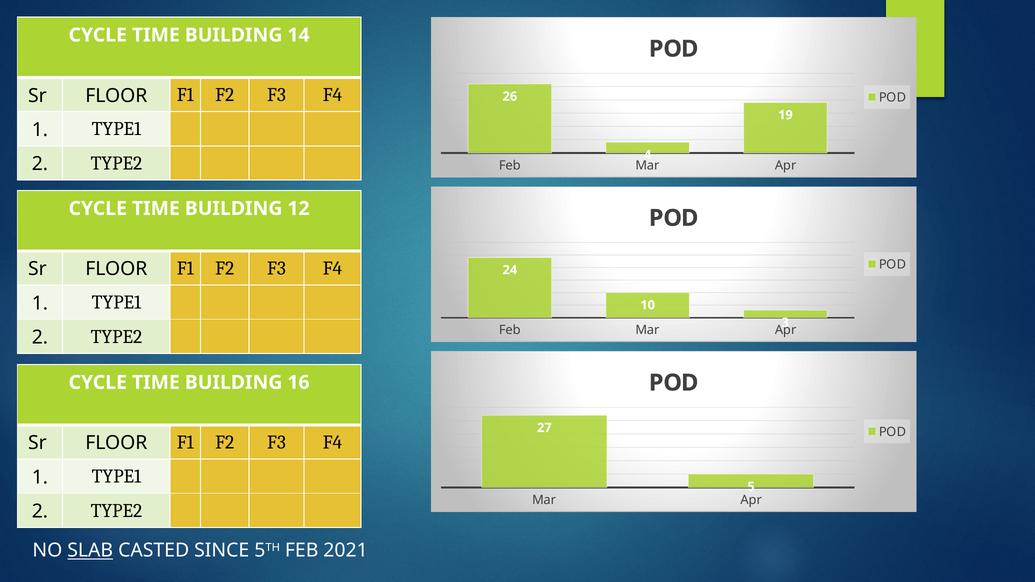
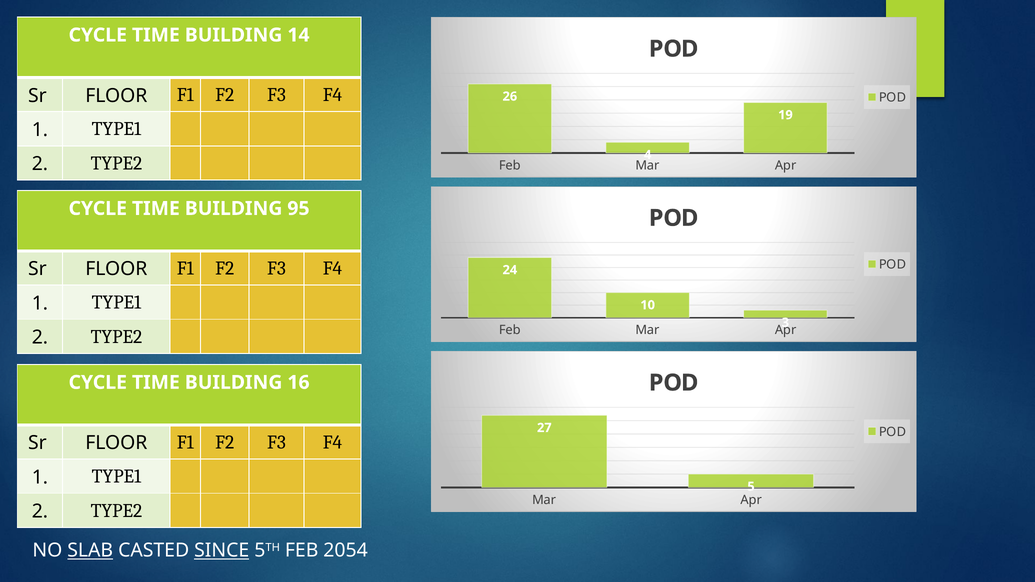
12: 12 -> 95 (298, 209)
SINCE underline: none -> present (222, 551)
2021: 2021 -> 2054 (346, 551)
